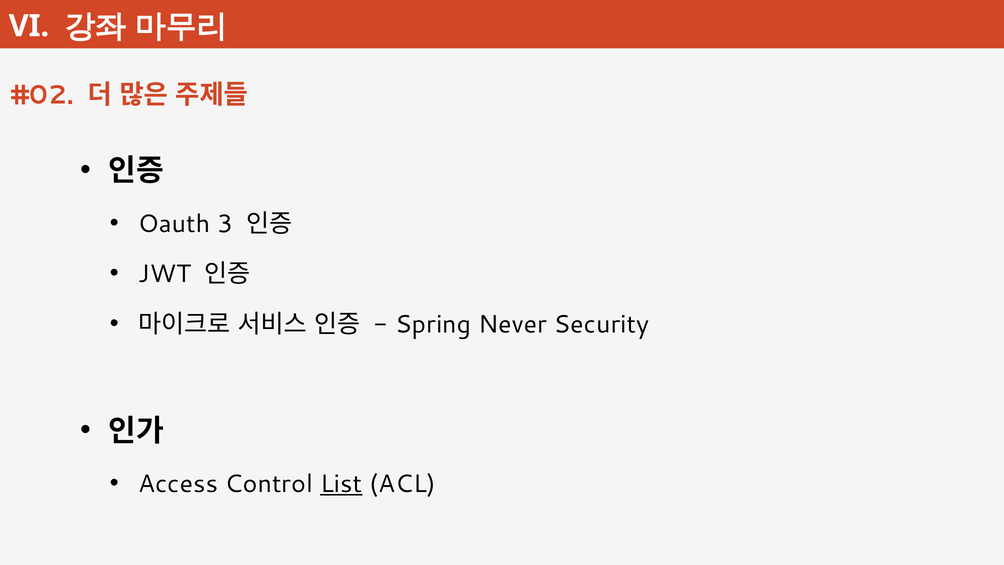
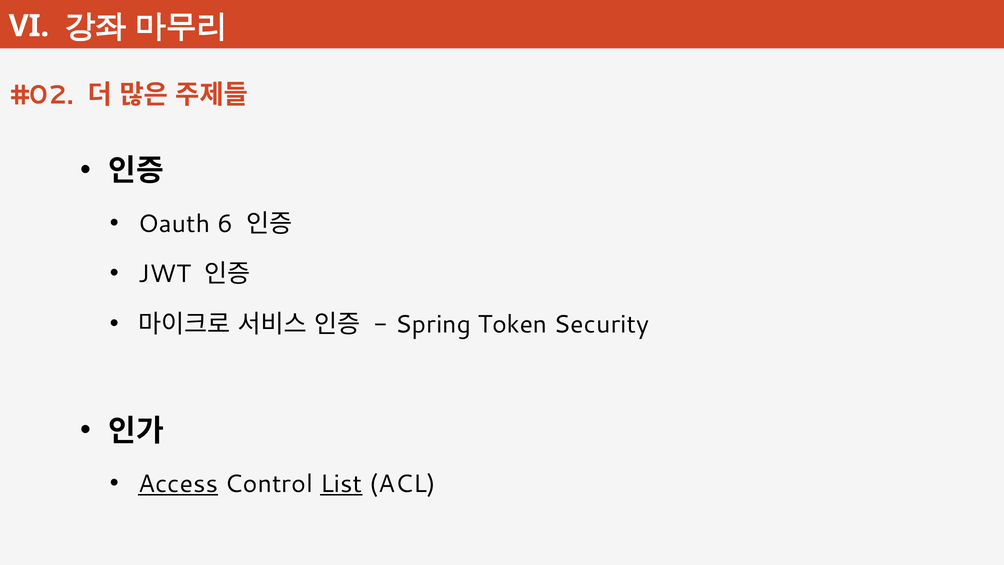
3: 3 -> 6 (225, 224)
Never: Never -> Token (513, 324)
Access underline: none -> present (178, 484)
